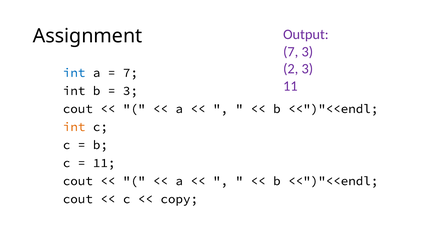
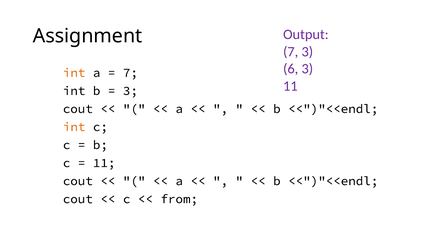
2: 2 -> 6 (291, 69)
int colour: blue -> orange (74, 73)
copy: copy -> from (179, 199)
